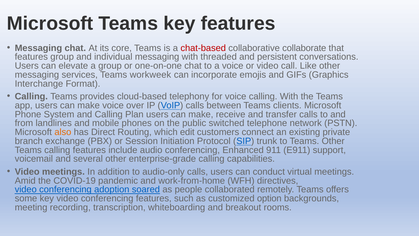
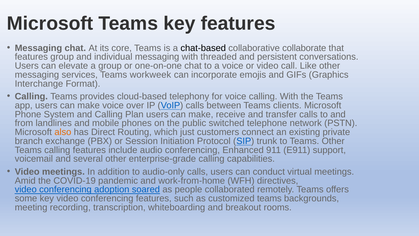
chat-based colour: red -> black (203, 48)
edit: edit -> just (187, 132)
customized option: option -> teams (269, 198)
